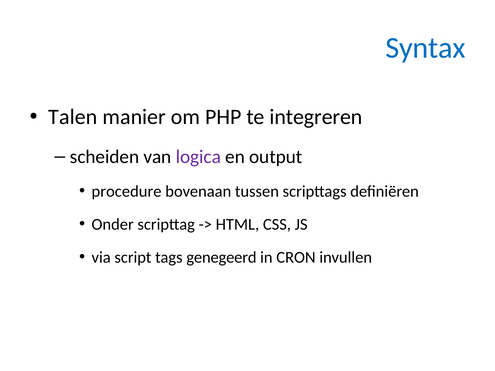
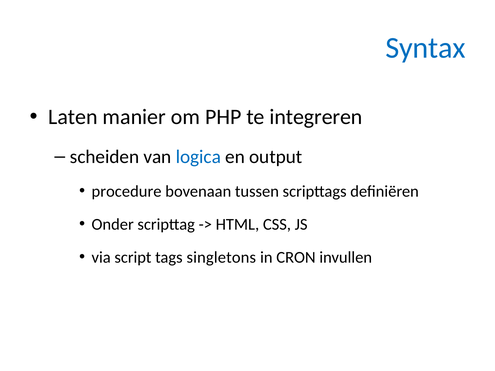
Talen: Talen -> Laten (73, 117)
logica colour: purple -> blue (198, 157)
genegeerd: genegeerd -> singletons (221, 257)
